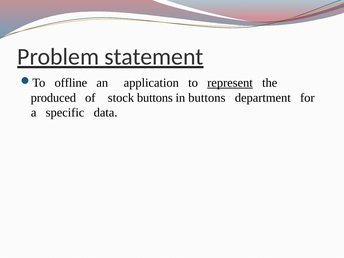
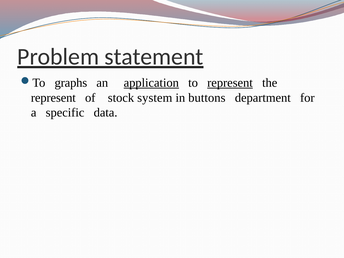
offline: offline -> graphs (71, 83)
application underline: none -> present (151, 83)
produced: produced -> represent (53, 98)
stock buttons: buttons -> system (155, 98)
